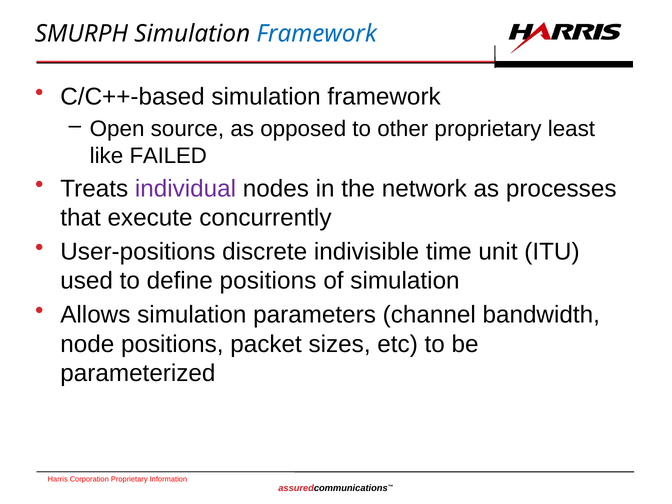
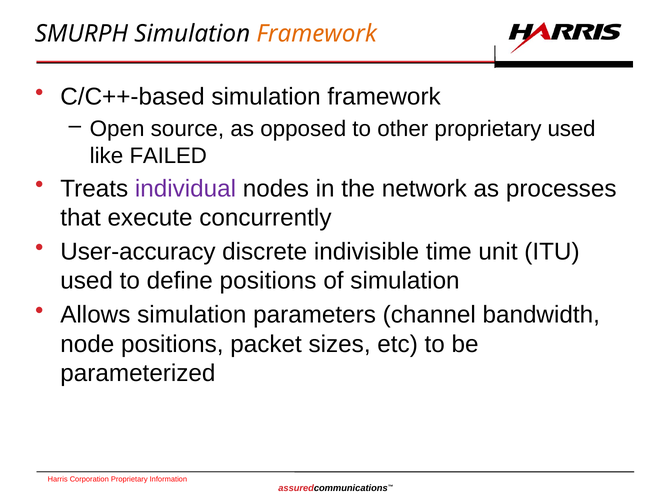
Framework colour: blue -> orange (317, 34)
proprietary least: least -> used (572, 129)
User-positions: User-positions -> User-accuracy (138, 252)
